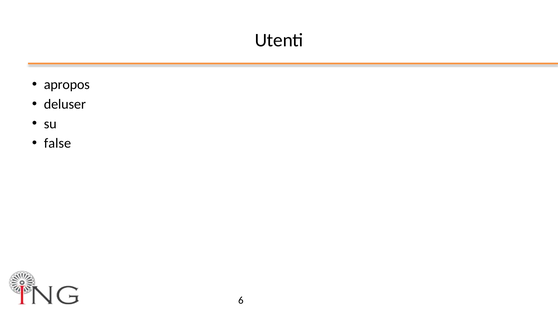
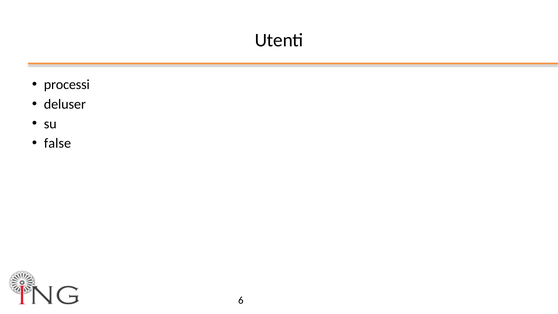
apropos: apropos -> processi (67, 85)
